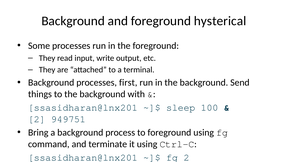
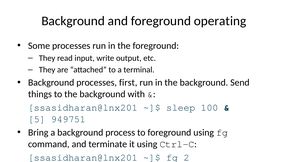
hysterical: hysterical -> operating (220, 21)
2: 2 -> 5 (37, 119)
